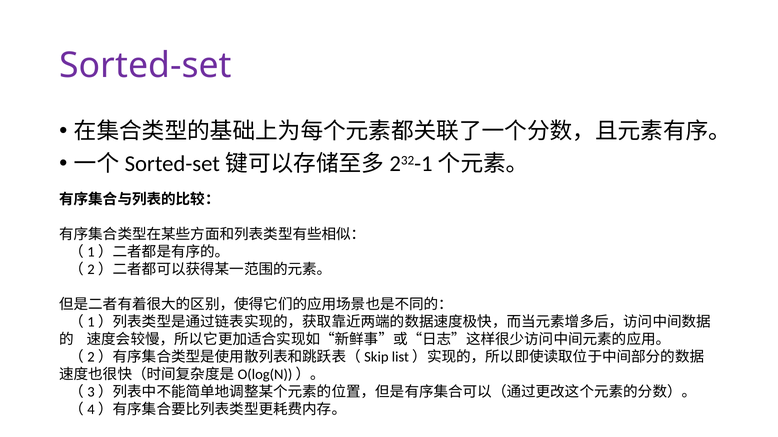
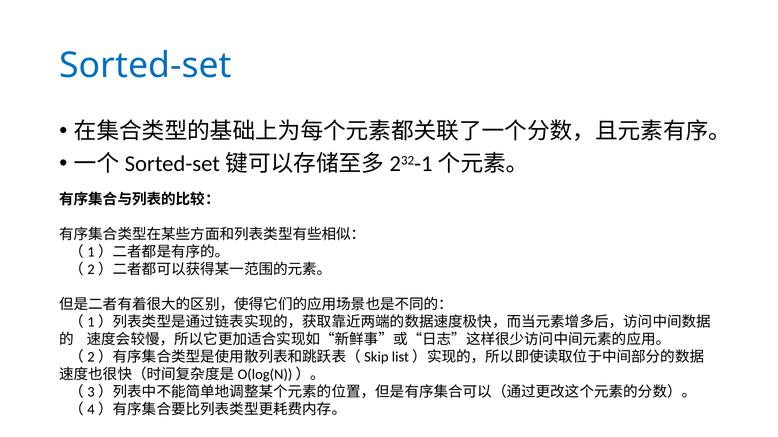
Sorted-set colour: purple -> blue (145, 65)
